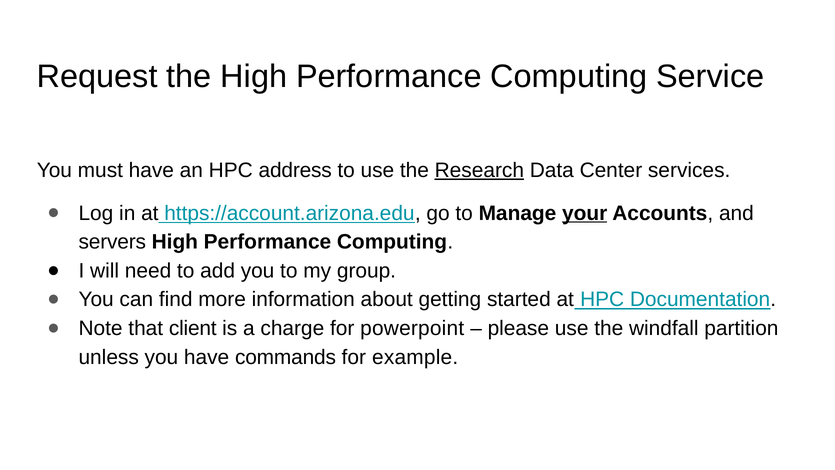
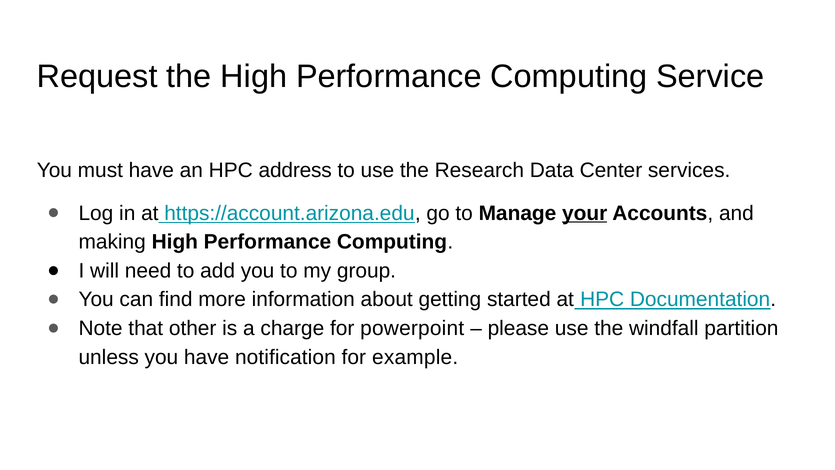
Research underline: present -> none (479, 170)
servers: servers -> making (112, 242)
client: client -> other (193, 328)
commands: commands -> notification (285, 357)
